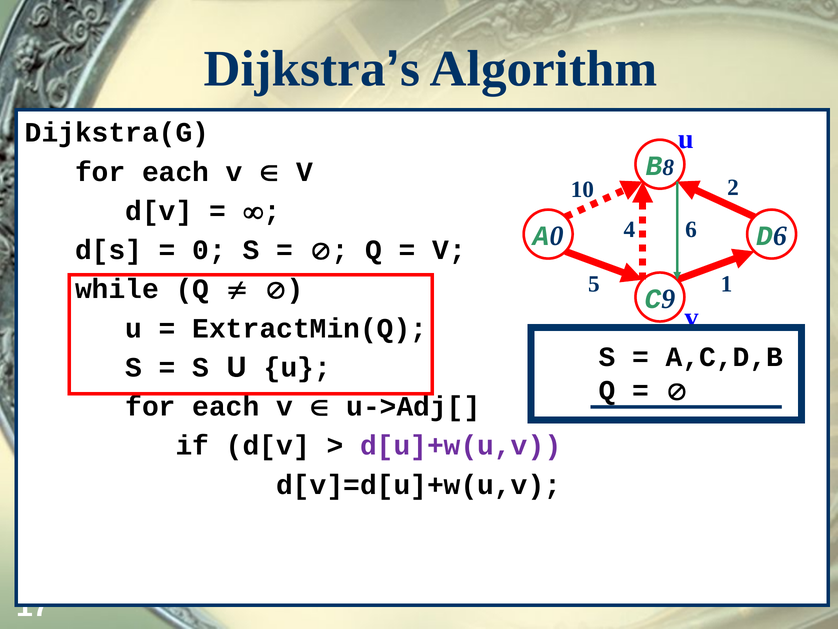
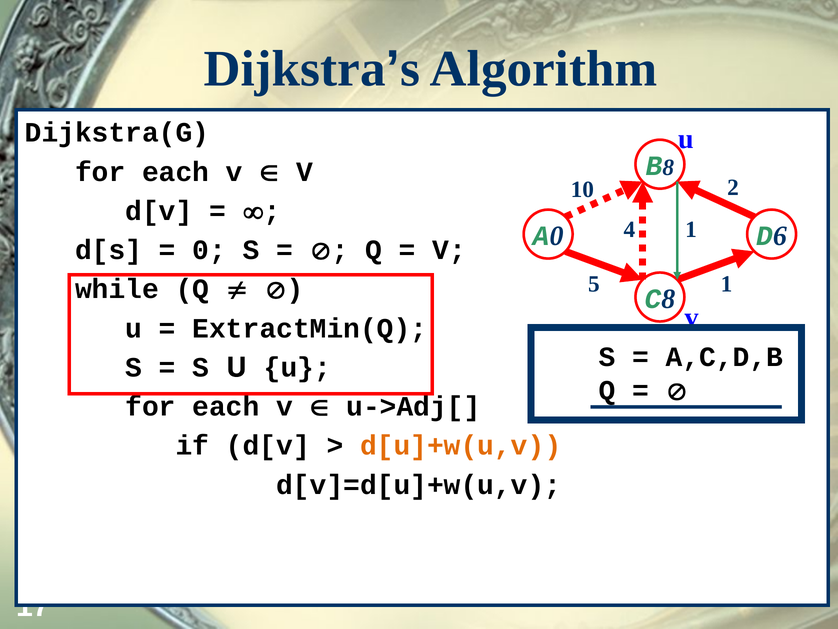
4 6: 6 -> 1 (691, 229)
9: 9 -> 8 (668, 299)
d[u]+w(u,v colour: purple -> orange (461, 445)
